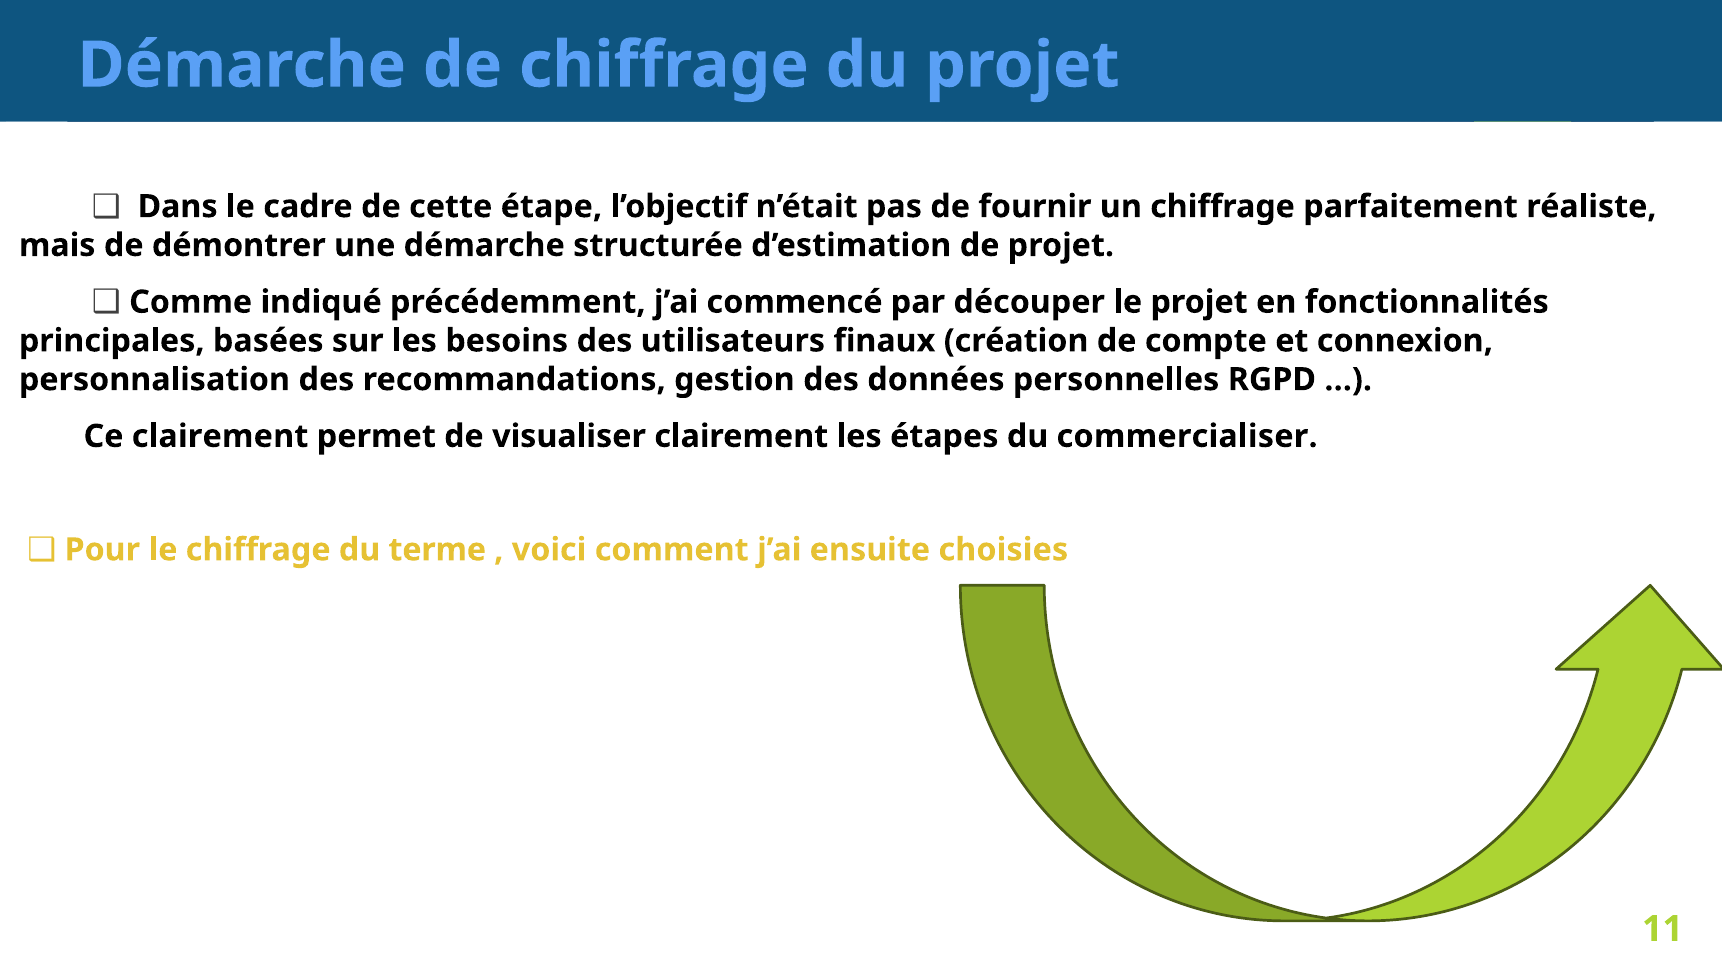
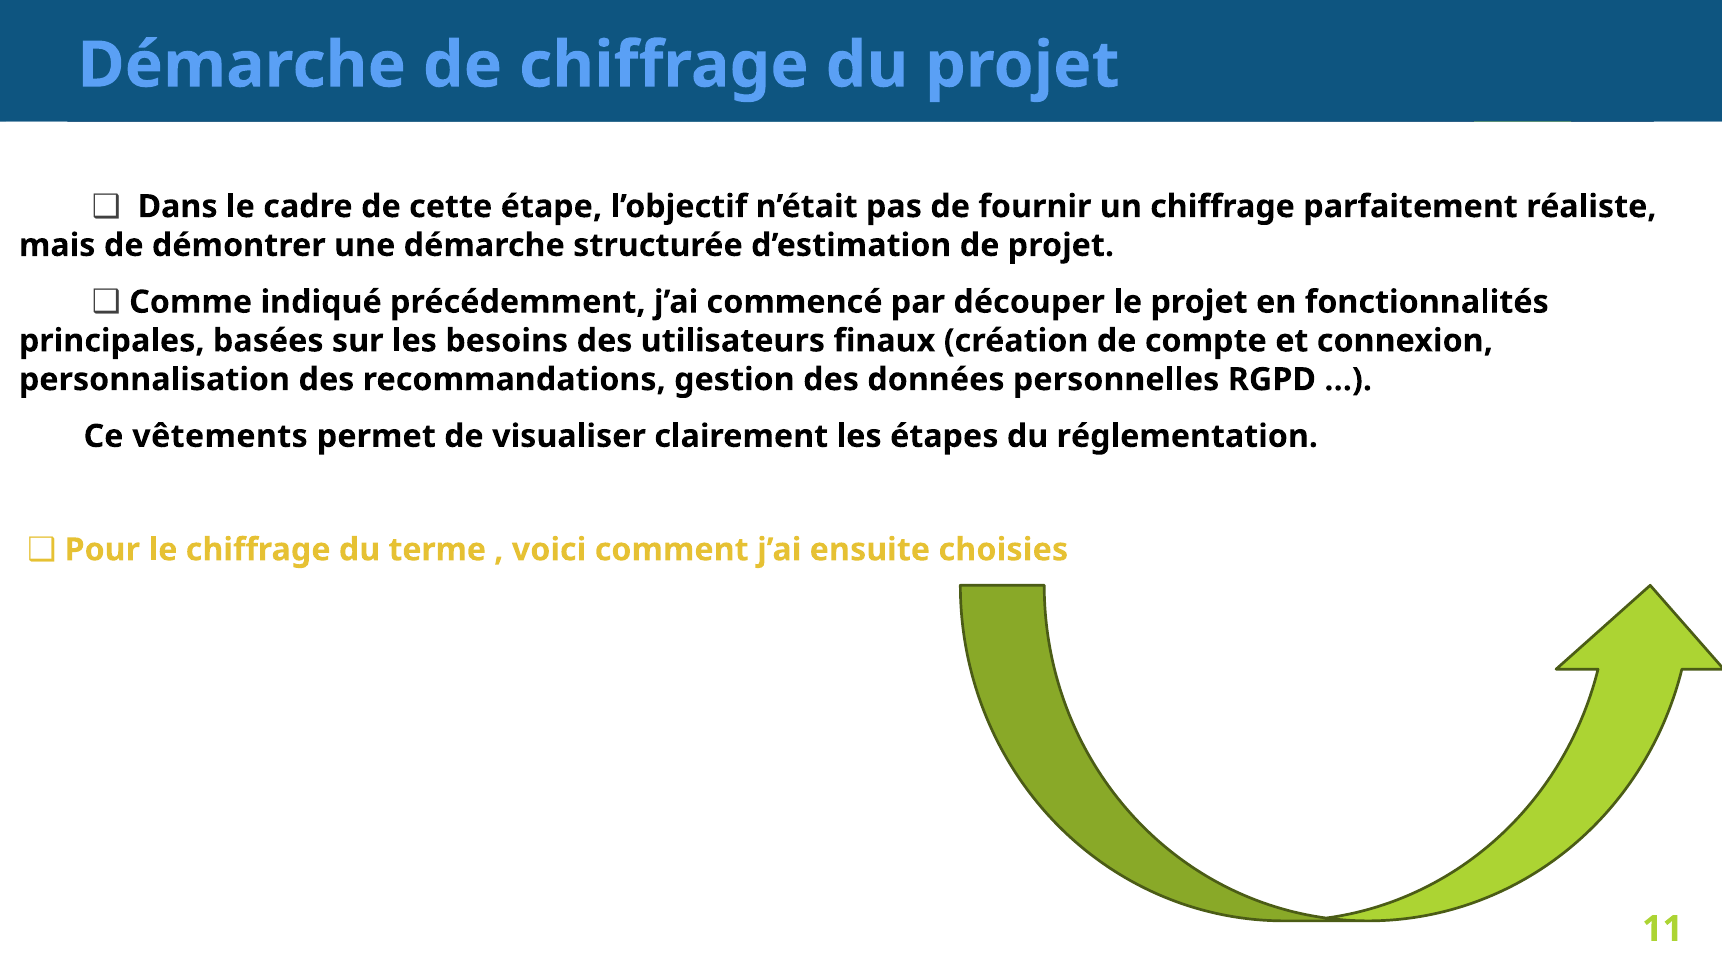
Ce clairement: clairement -> vêtements (220, 436)
commercialiser: commercialiser -> réglementation (1187, 436)
